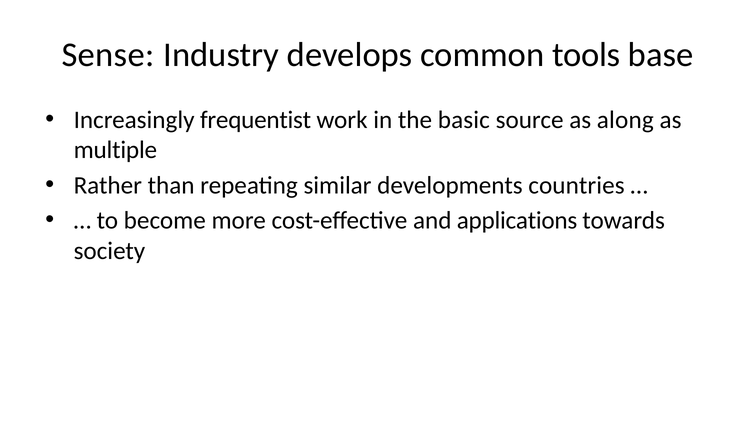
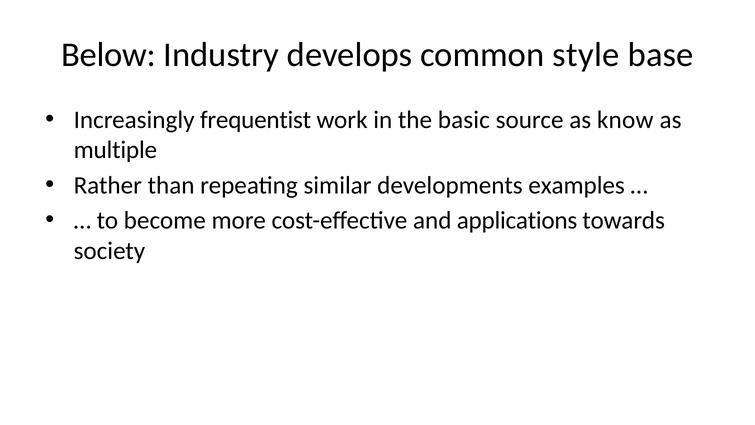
Sense: Sense -> Below (108, 55)
tools: tools -> style (586, 55)
along: along -> know (625, 120)
countries: countries -> examples (577, 185)
